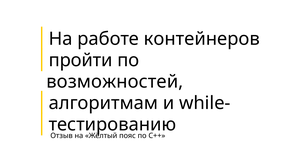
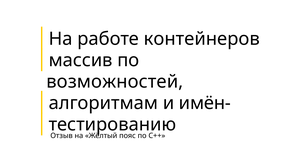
пройти: пройти -> массив (81, 60)
while-: while- -> имён- (205, 103)
